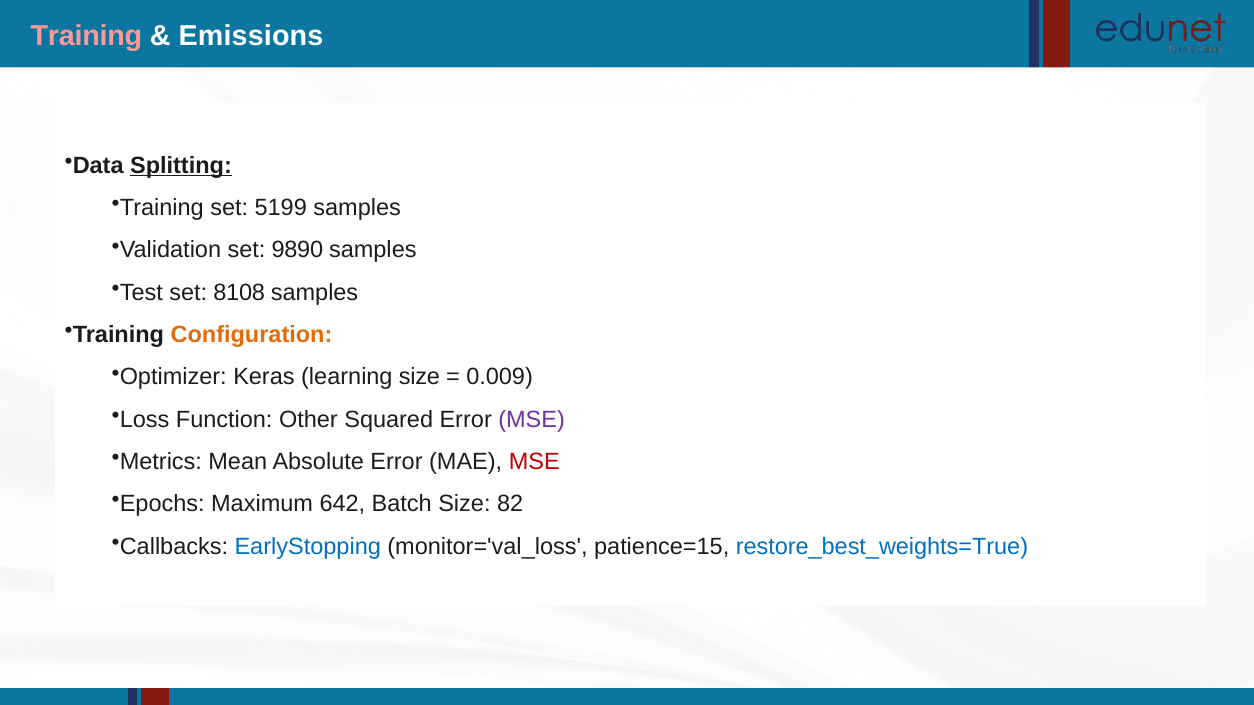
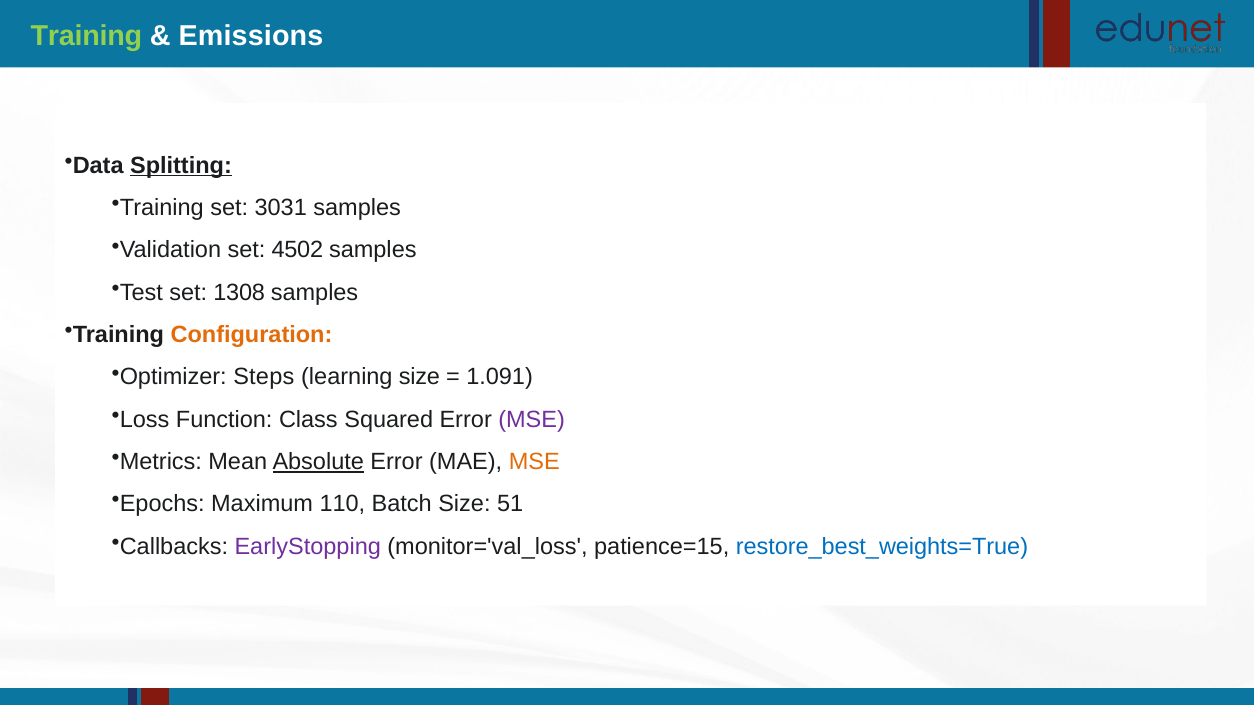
Training colour: pink -> light green (86, 36)
5199: 5199 -> 3031 (281, 208)
9890: 9890 -> 4502 (297, 250)
8108: 8108 -> 1308 (239, 293)
Keras: Keras -> Steps (264, 377)
0.009: 0.009 -> 1.091 (500, 377)
Other: Other -> Class (308, 420)
Absolute underline: none -> present (318, 462)
MSE colour: red -> orange (534, 462)
642: 642 -> 110 (342, 504)
82: 82 -> 51 (510, 504)
EarlyStopping colour: blue -> purple (308, 547)
